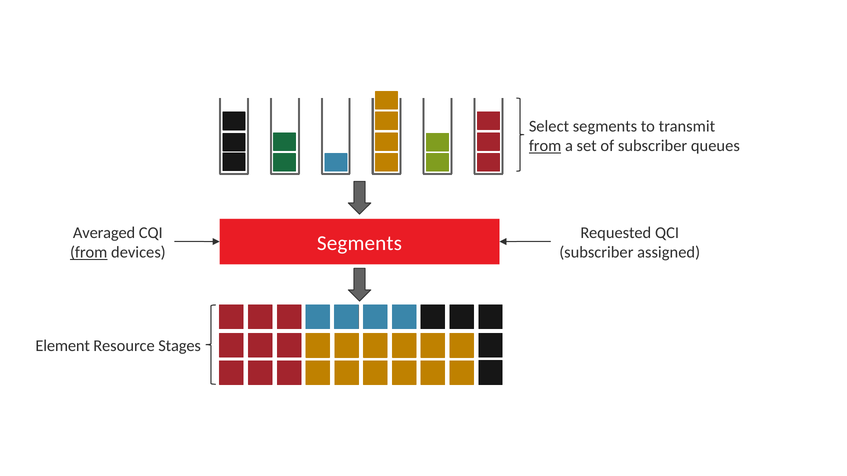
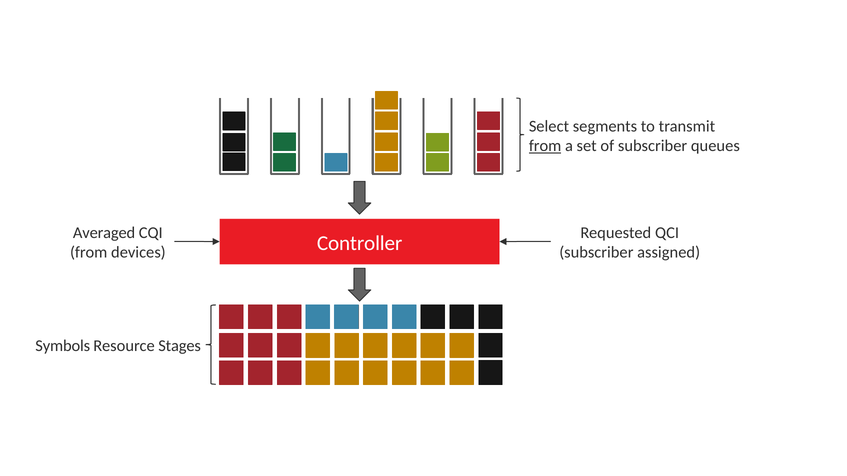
Segments: Segments -> Controller (360, 243)
from underline: present -> none (89, 253)
Element: Element -> Symbols (63, 346)
